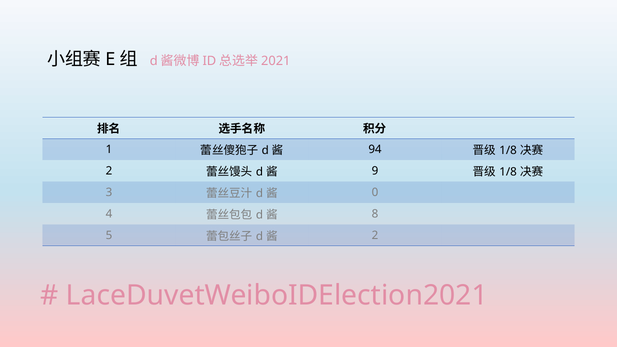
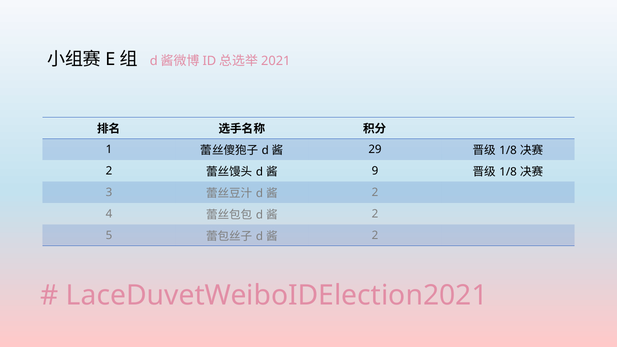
94: 94 -> 29 (375, 149)
0: 0 -> 2 (375, 192)
8: 8 -> 2 (375, 214)
